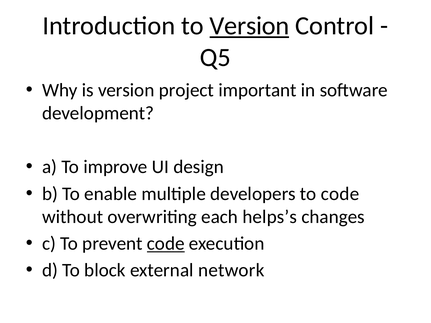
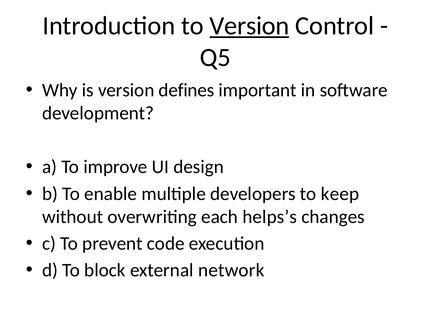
project: project -> defines (186, 90)
to code: code -> keep (340, 194)
code underline: present -> none (166, 244)
